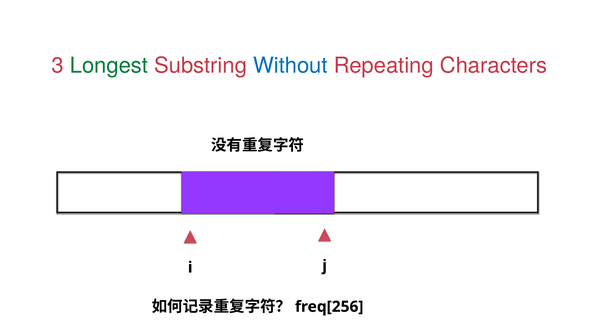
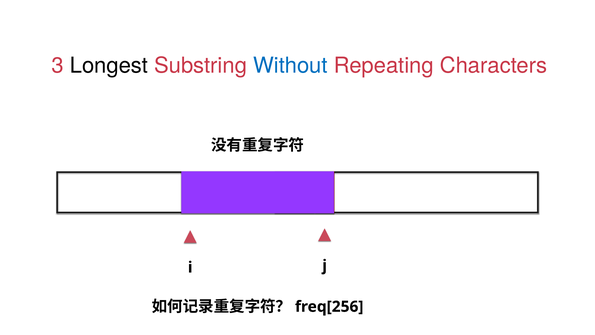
Longest colour: green -> black (109, 66)
